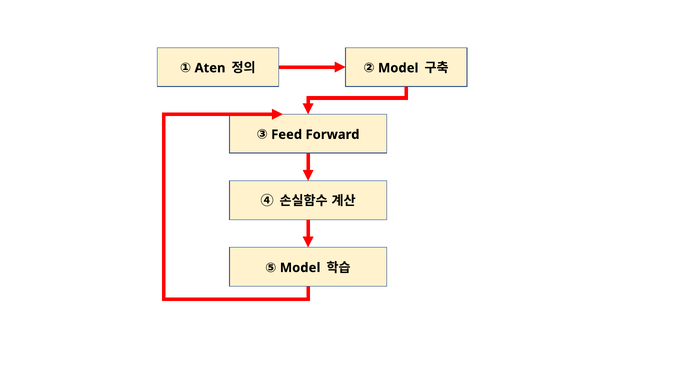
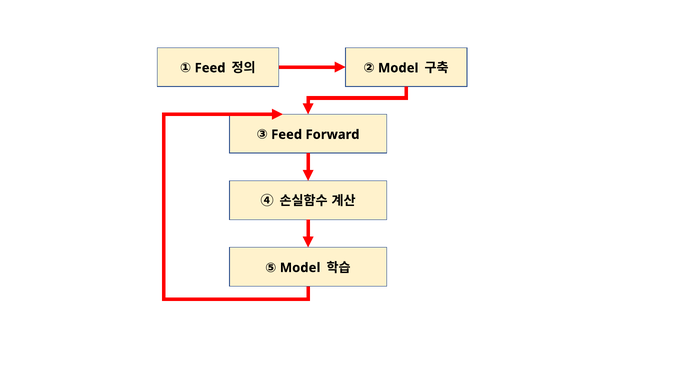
① Aten: Aten -> Feed (210, 68)
